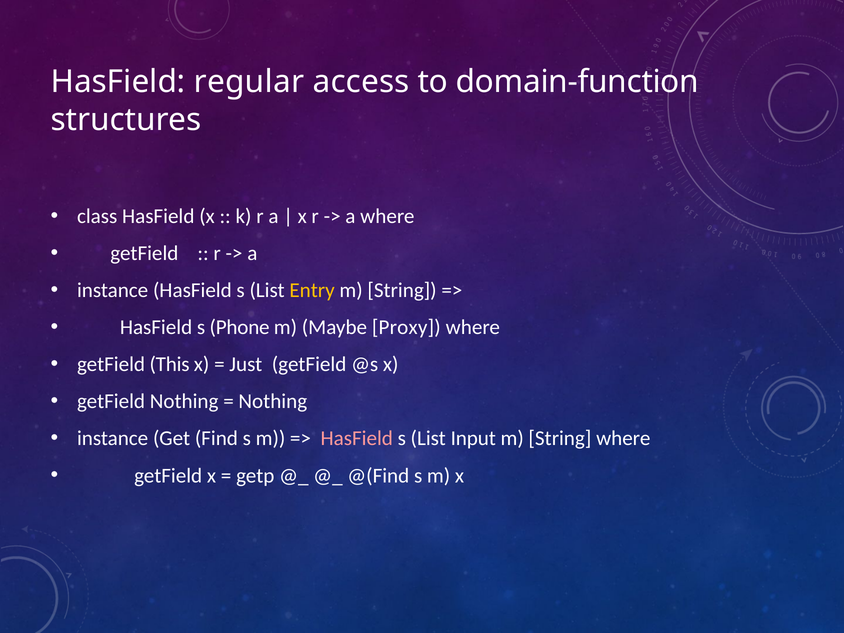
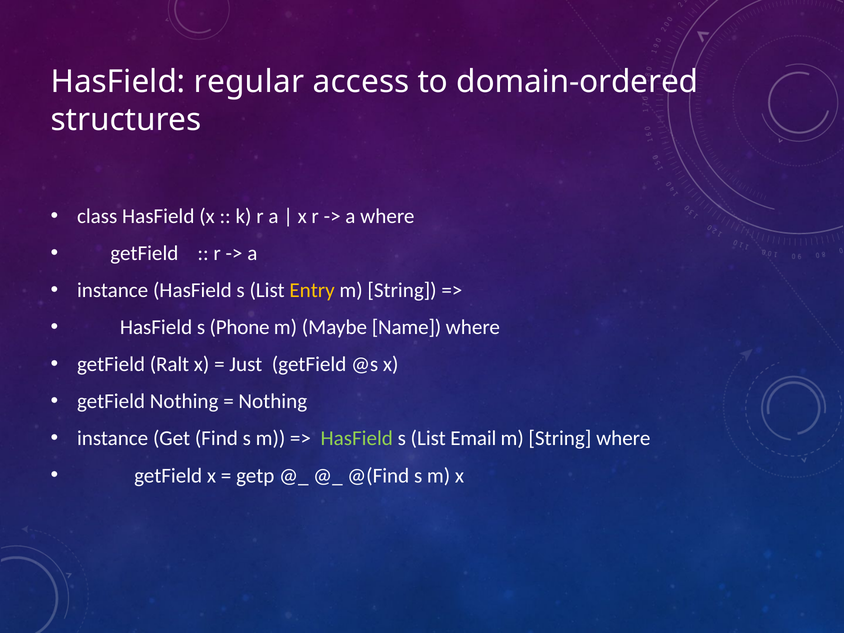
domain-function: domain-function -> domain-ordered (577, 82)
Proxy: Proxy -> Name (406, 327)
This: This -> Ralt (170, 364)
HasField colour: pink -> light green (357, 439)
Input: Input -> Email (473, 439)
